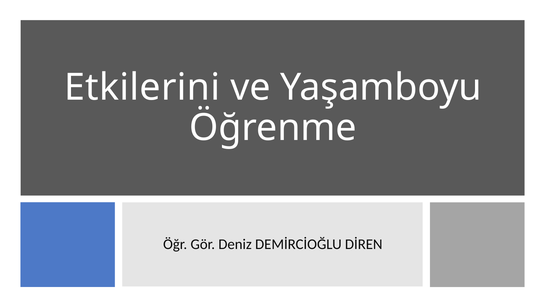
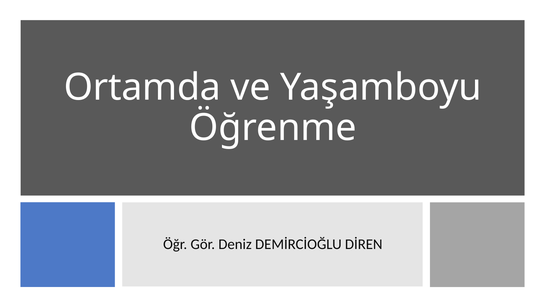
Etkilerini: Etkilerini -> Ortamda (142, 87)
